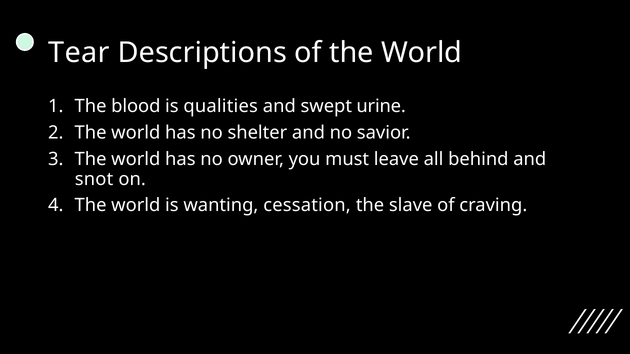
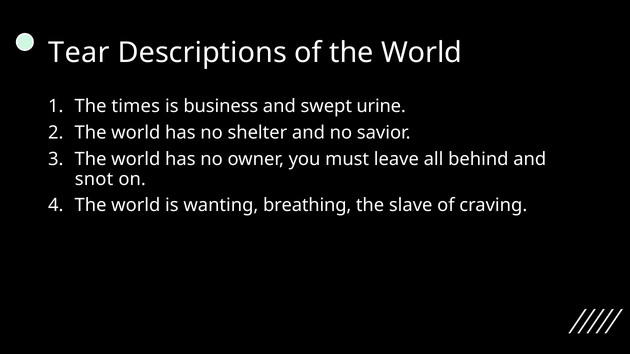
blood: blood -> times (136, 107)
qualities: qualities -> business (221, 107)
cessation: cessation -> breathing (307, 206)
